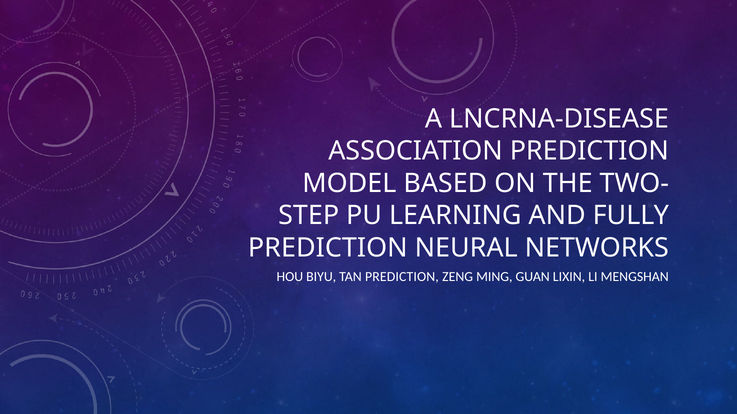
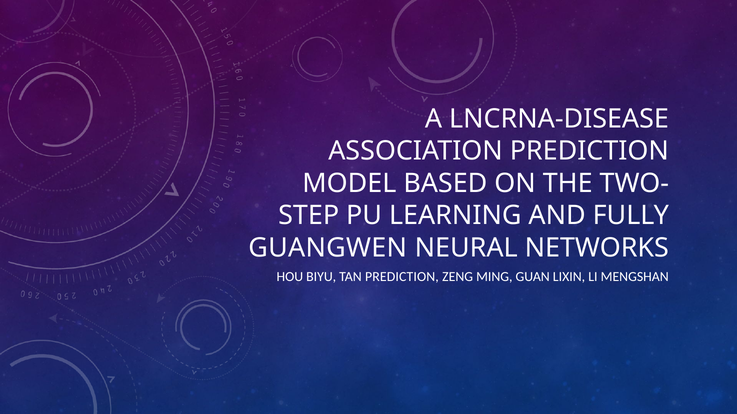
PREDICTION: PREDICTION -> GUANGWEN (328, 248)
